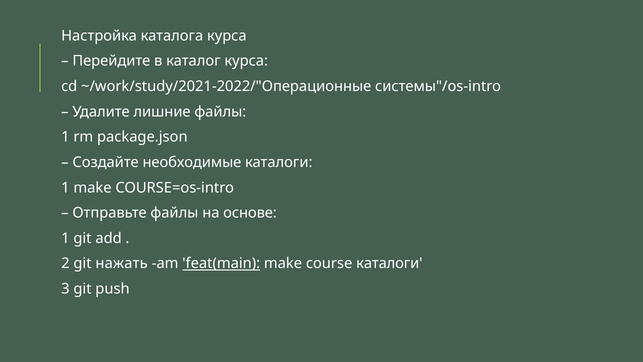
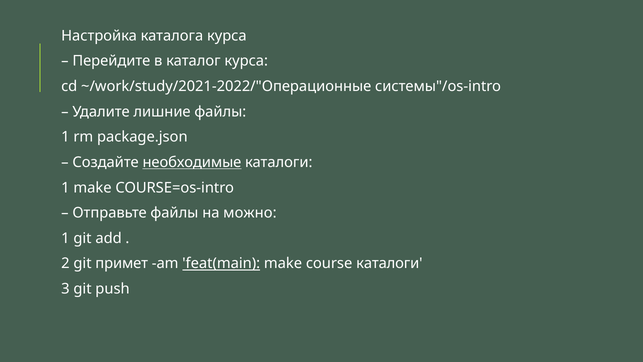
необходимые underline: none -> present (192, 162)
основе: основе -> можно (250, 213)
нажать: нажать -> примет (122, 263)
